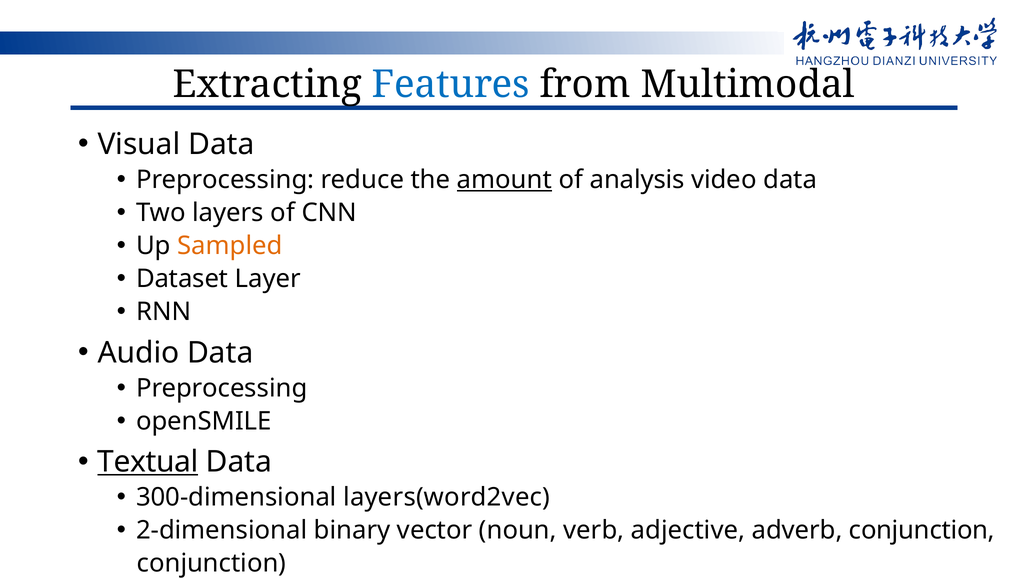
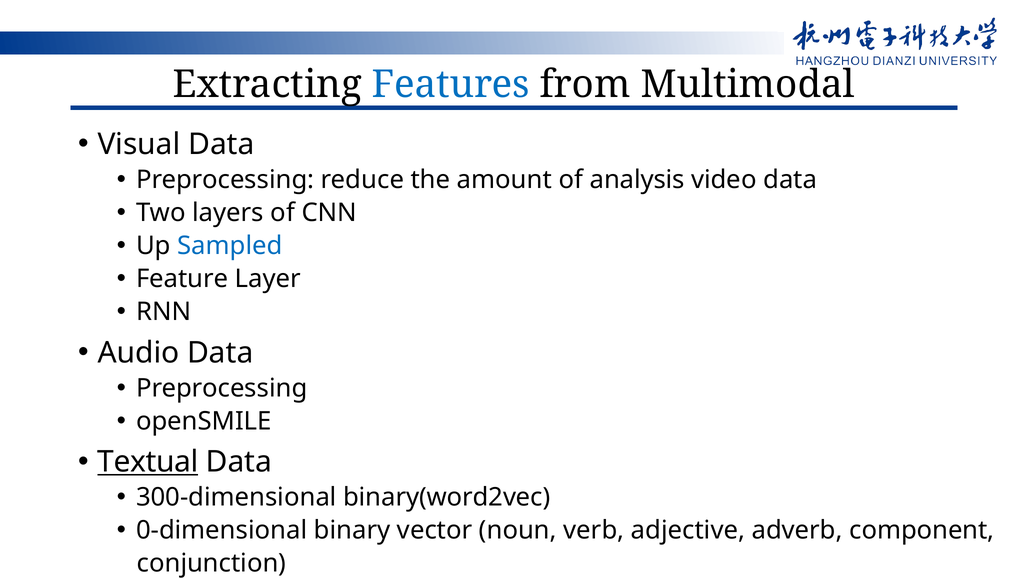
amount underline: present -> none (504, 180)
Sampled colour: orange -> blue (230, 246)
Dataset: Dataset -> Feature (182, 279)
layers(word2vec: layers(word2vec -> binary(word2vec (447, 498)
2-dimensional: 2-dimensional -> 0-dimensional (222, 531)
adverb conjunction: conjunction -> component (922, 531)
